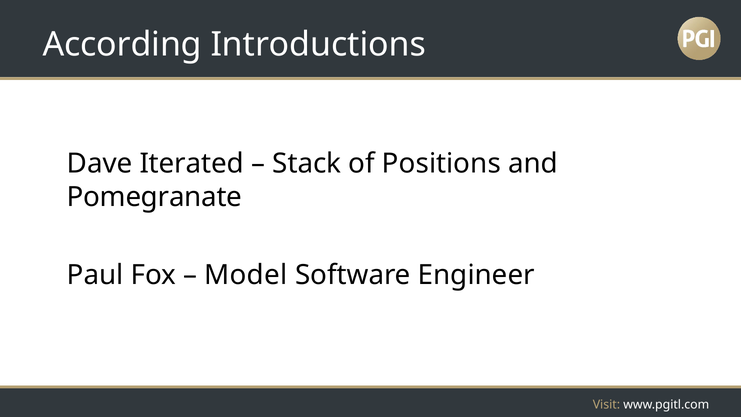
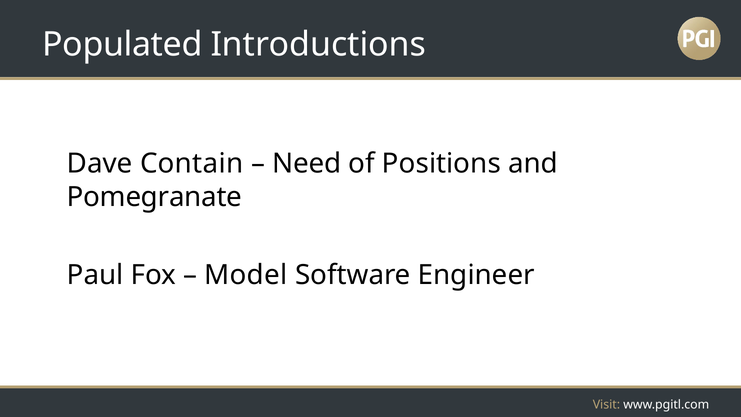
According: According -> Populated (122, 45)
Iterated: Iterated -> Contain (192, 164)
Stack: Stack -> Need (307, 164)
